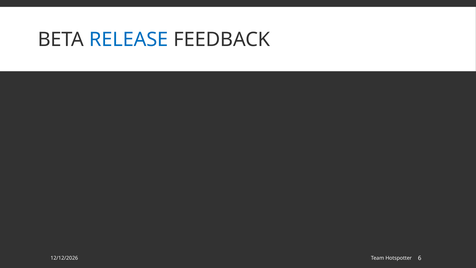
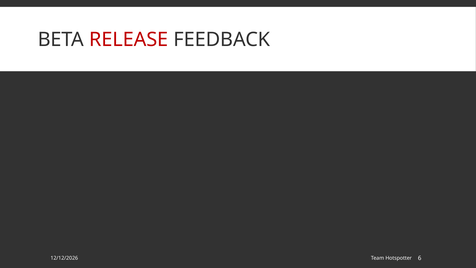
RELEASE colour: blue -> red (129, 40)
